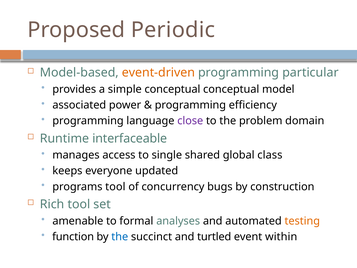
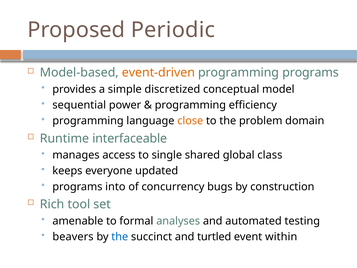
programming particular: particular -> programs (311, 73)
simple conceptual: conceptual -> discretized (172, 89)
associated: associated -> sequential (79, 105)
close colour: purple -> orange (190, 121)
programs tool: tool -> into (115, 187)
testing colour: orange -> black (302, 221)
function: function -> beavers (73, 237)
